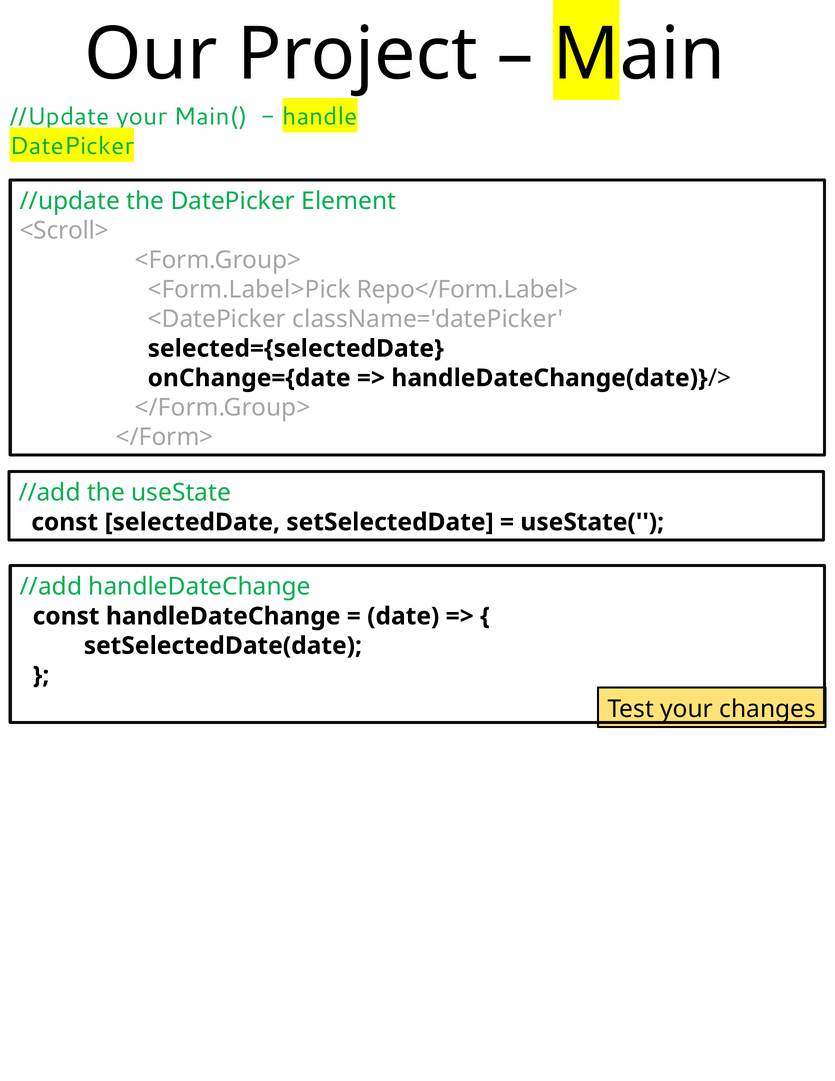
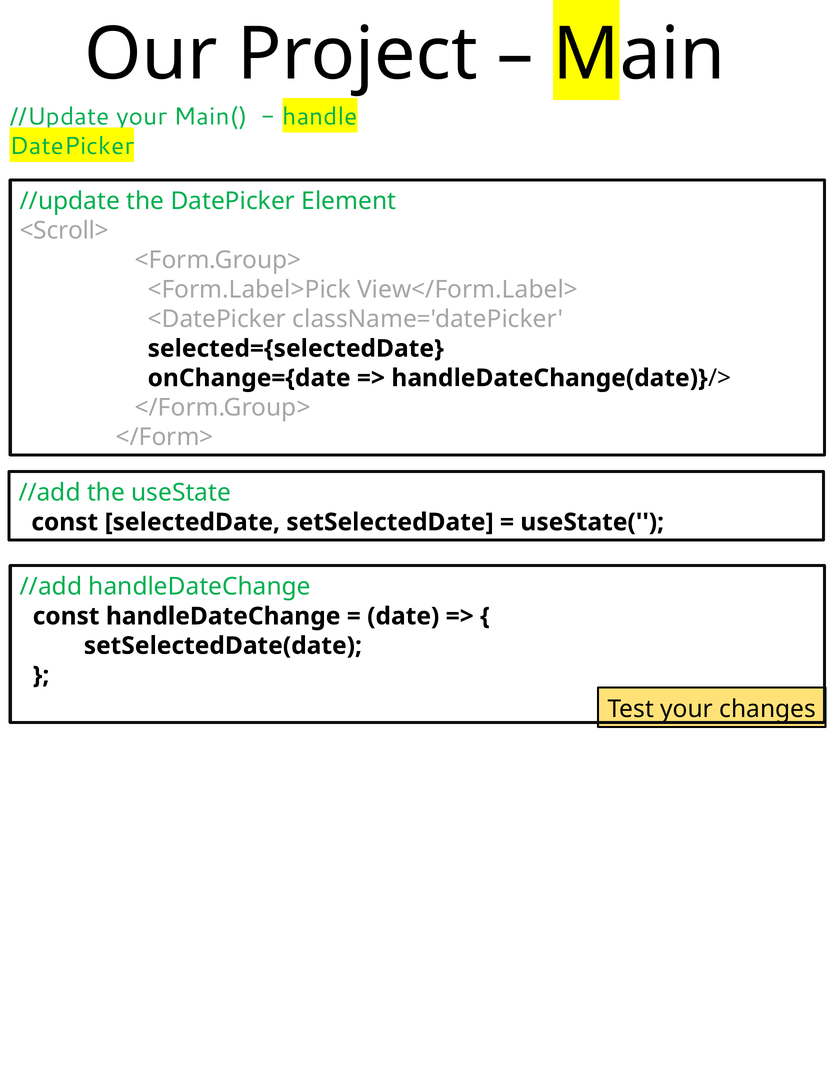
Repo</Form.Label>: Repo</Form.Label> -> View</Form.Label> (468, 290)
